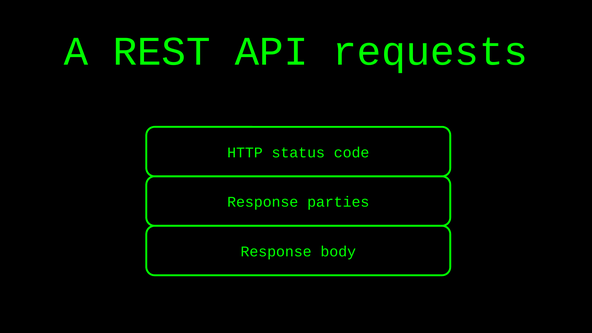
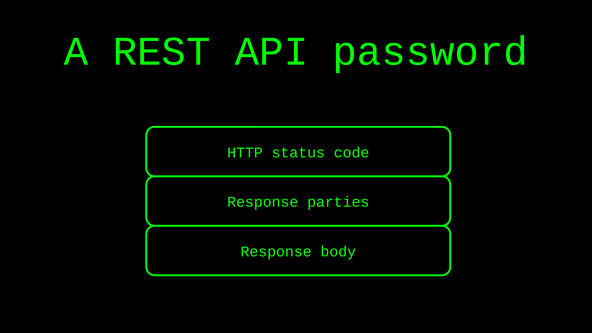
requests: requests -> password (430, 51)
